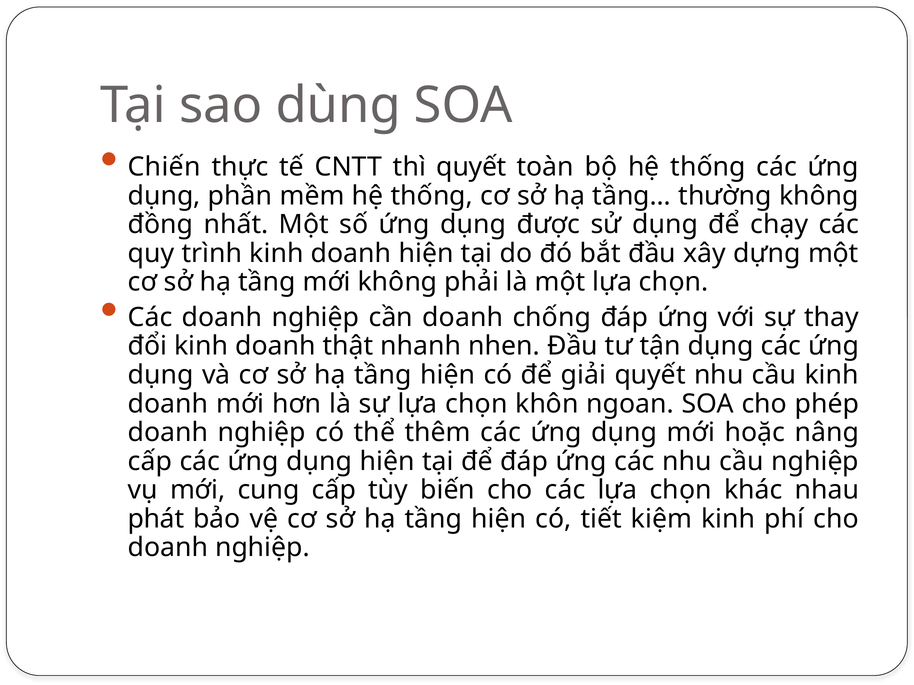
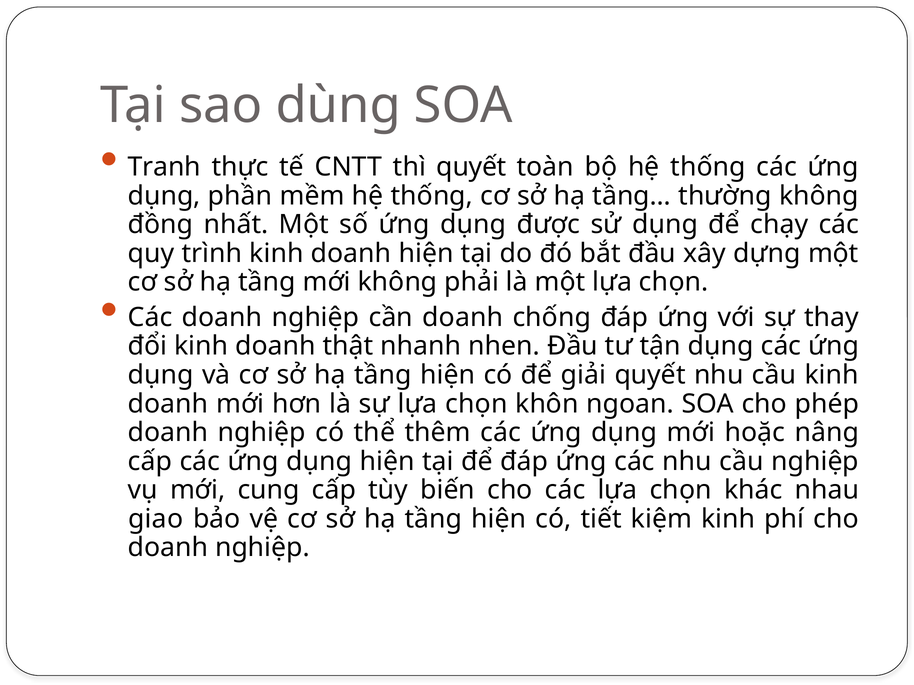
Chiến: Chiến -> Tranh (164, 167)
phát: phát -> giao (156, 519)
